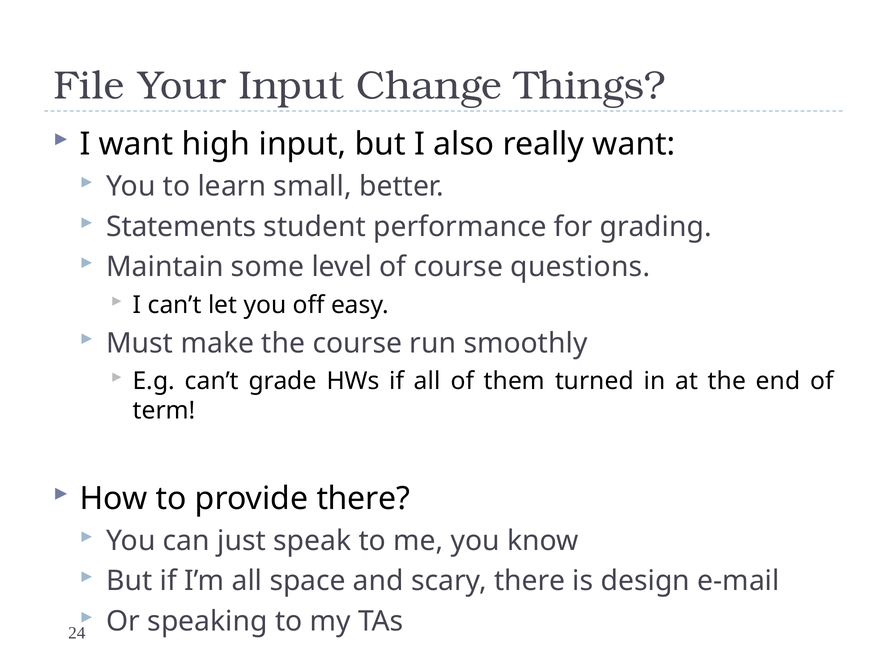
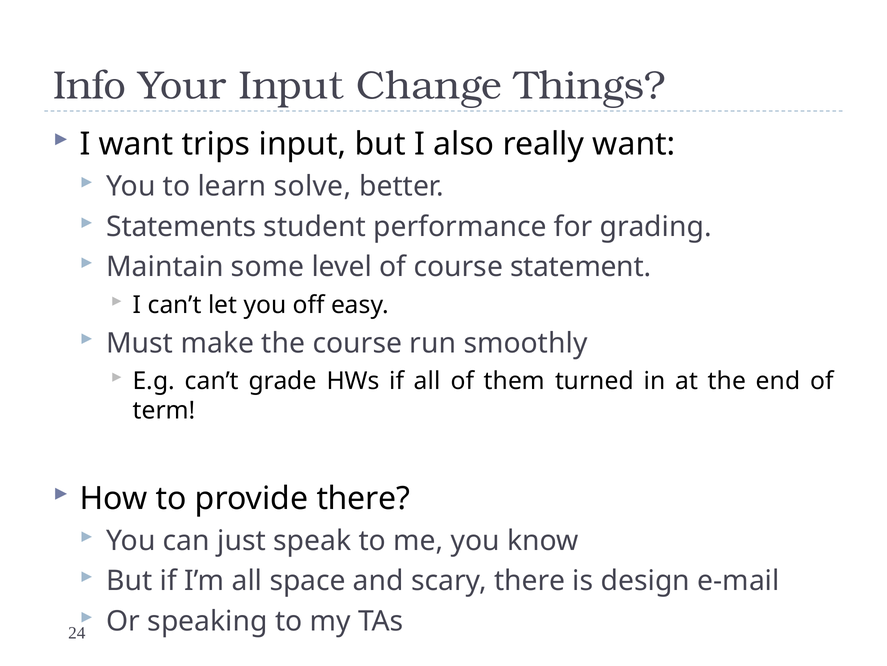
File: File -> Info (90, 86)
high: high -> trips (216, 144)
small: small -> solve (312, 186)
questions: questions -> statement (581, 267)
